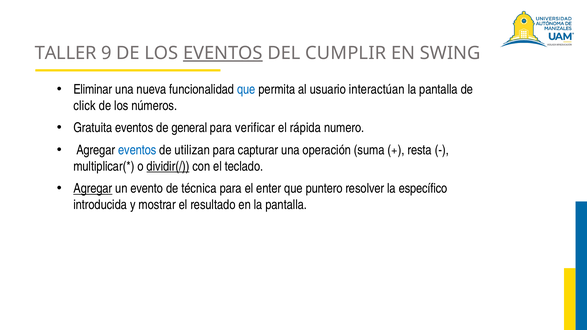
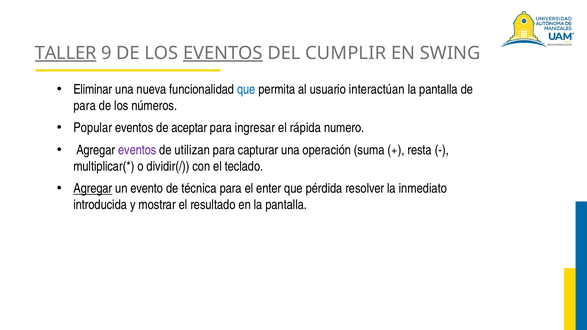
TALLER underline: none -> present (66, 53)
click: click -> para (85, 106)
Gratuita: Gratuita -> Popular (93, 128)
general: general -> aceptar (189, 128)
verificar: verificar -> ingresar (255, 128)
eventos colour: blue -> purple (137, 150)
dividir(/ underline: present -> none (168, 166)
puntero: puntero -> pérdida (324, 189)
específico: específico -> inmediato (423, 189)
